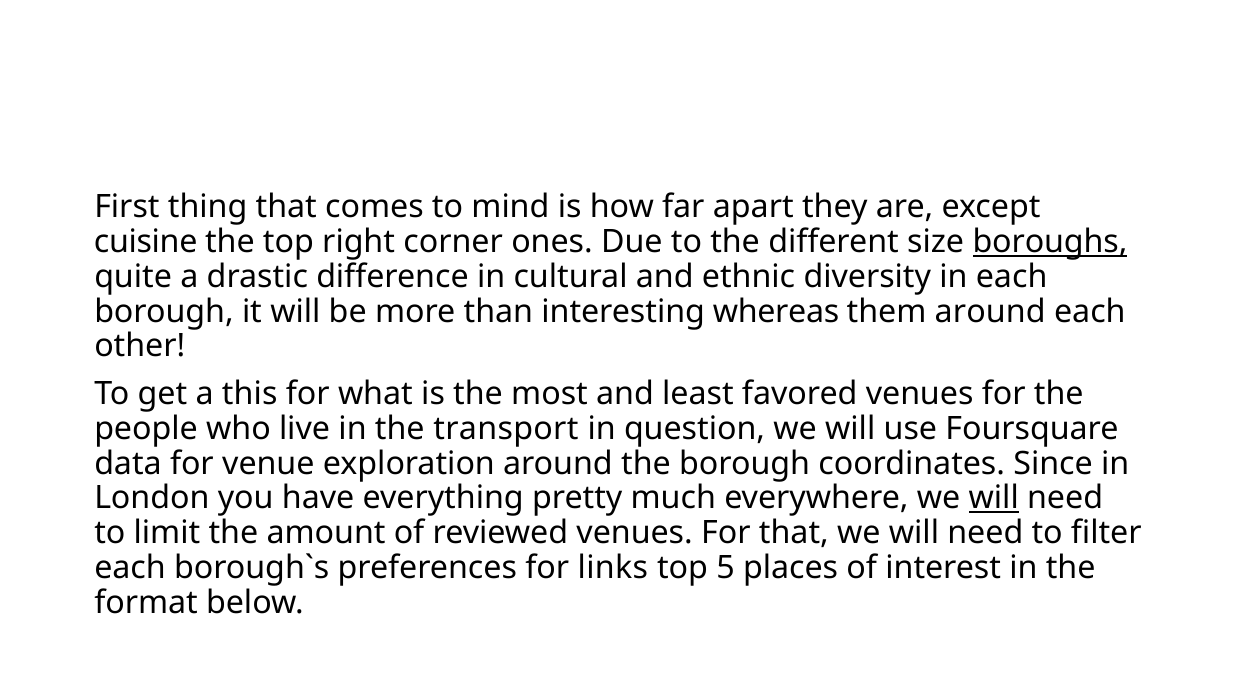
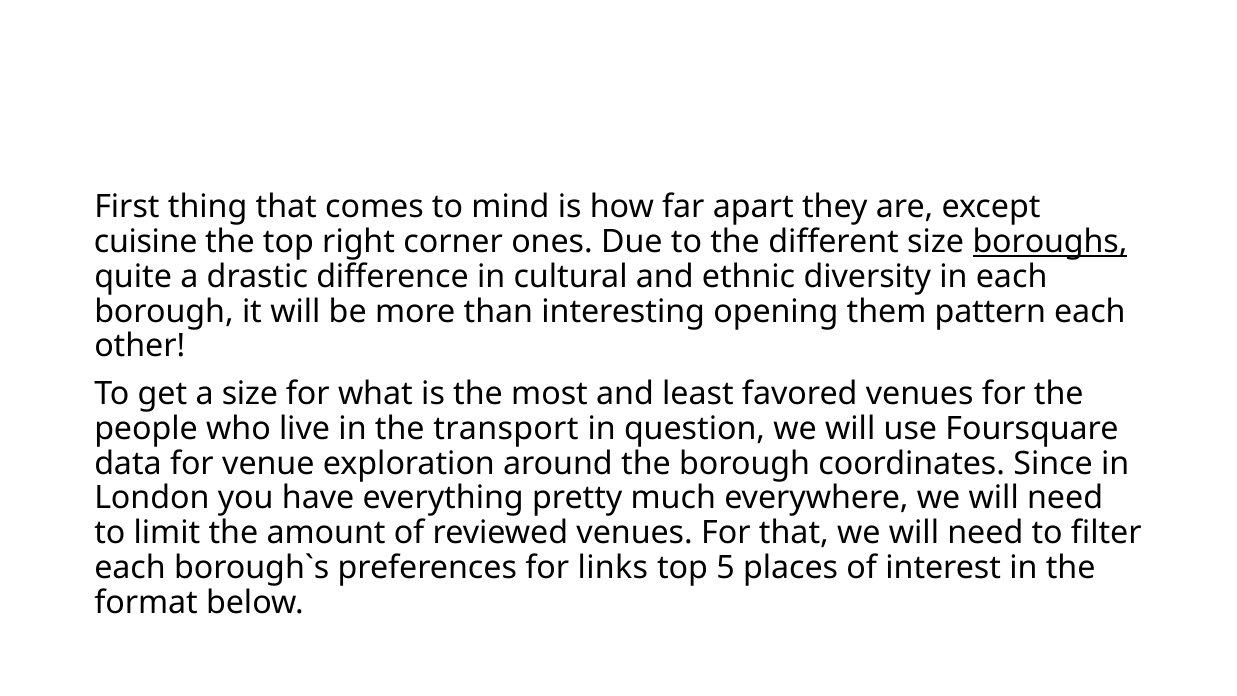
whereas: whereas -> opening (776, 311)
them around: around -> pattern (990, 311)
a this: this -> size (250, 394)
will underline: present -> none (994, 498)
